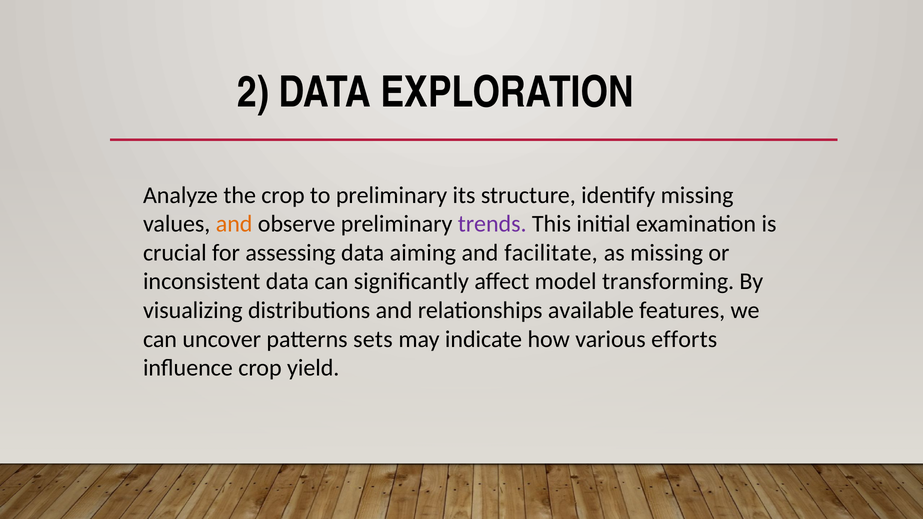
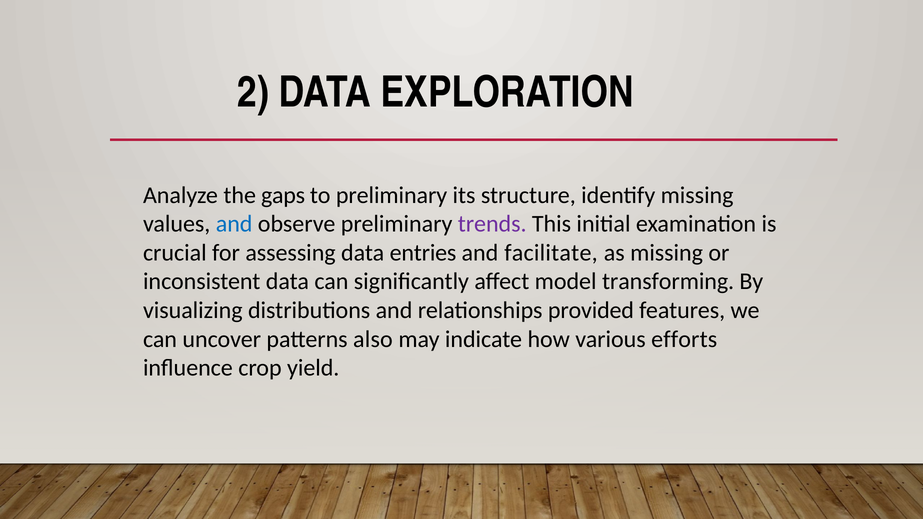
the crop: crop -> gaps (283, 195)
and colour: orange -> blue (234, 224)
aiming: aiming -> entries (423, 253)
available: available -> provided (591, 310)
sets: sets -> also (373, 339)
